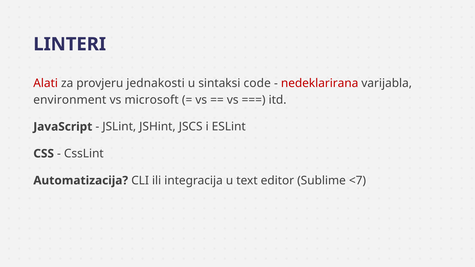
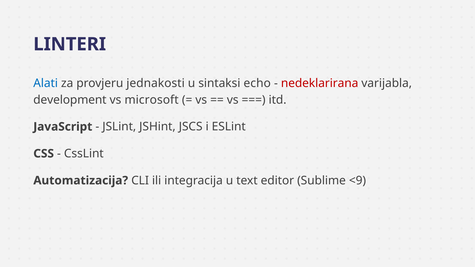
Alati colour: red -> blue (46, 83)
code: code -> echo (257, 83)
environment: environment -> development (70, 100)
<7: <7 -> <9 (357, 181)
